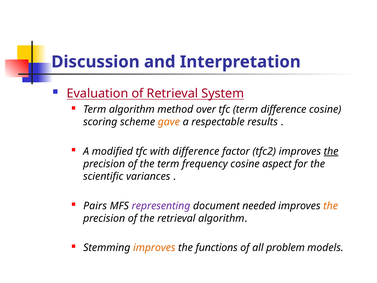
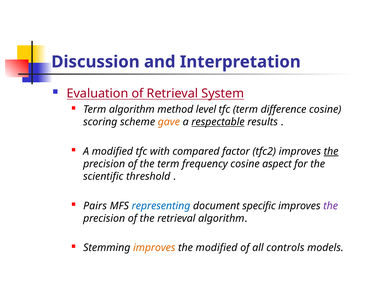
over: over -> level (206, 109)
respectable underline: none -> present (218, 122)
with difference: difference -> compared (196, 151)
variances: variances -> threshold (148, 176)
representing colour: purple -> blue (161, 206)
needed: needed -> specific (259, 206)
the colour: orange -> purple (331, 206)
the functions: functions -> modified (217, 248)
problem: problem -> controls (285, 248)
